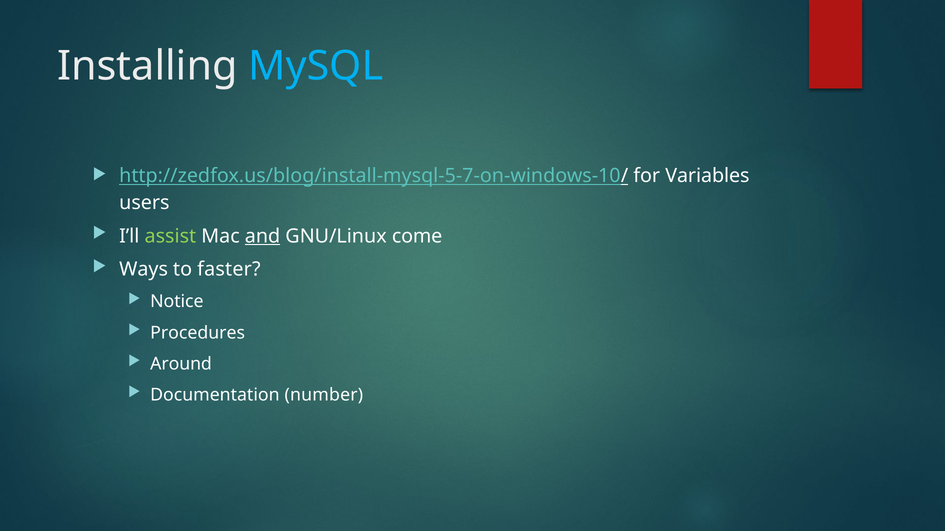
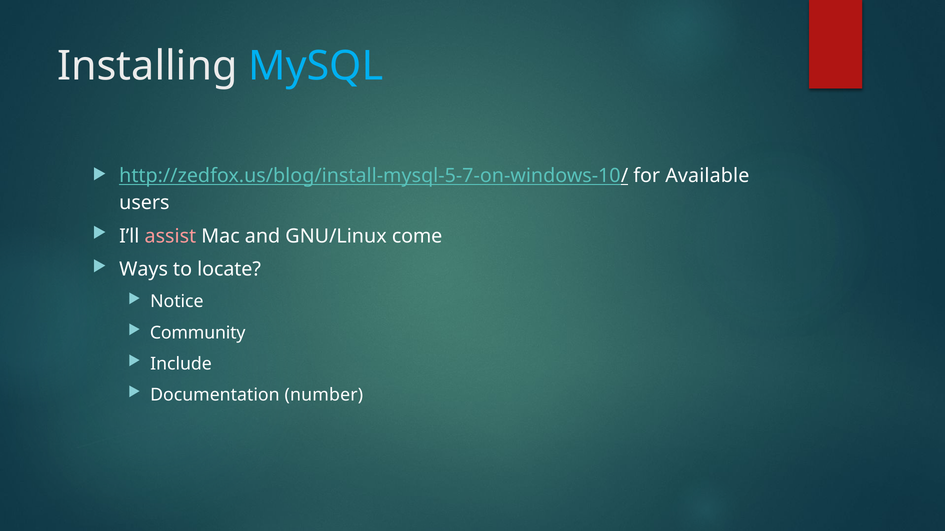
Variables: Variables -> Available (707, 176)
assist colour: light green -> pink (170, 236)
and underline: present -> none (263, 236)
faster: faster -> locate (229, 270)
Procedures: Procedures -> Community (198, 333)
Around: Around -> Include (181, 364)
